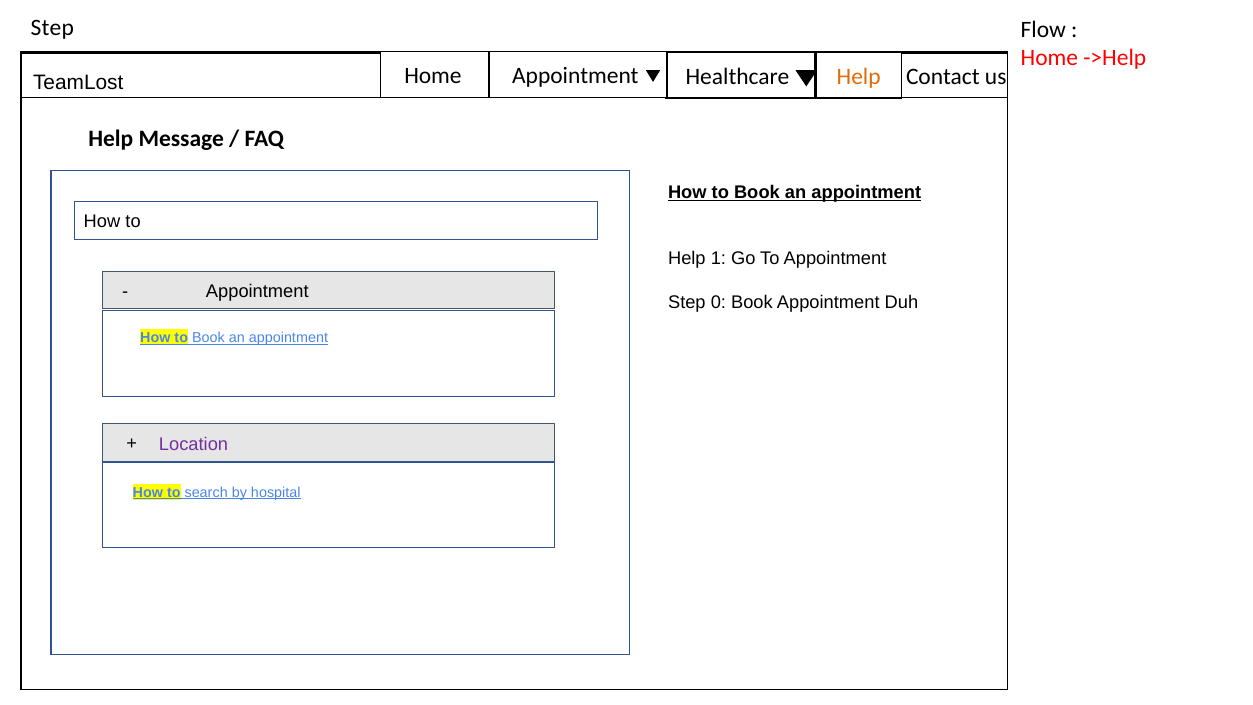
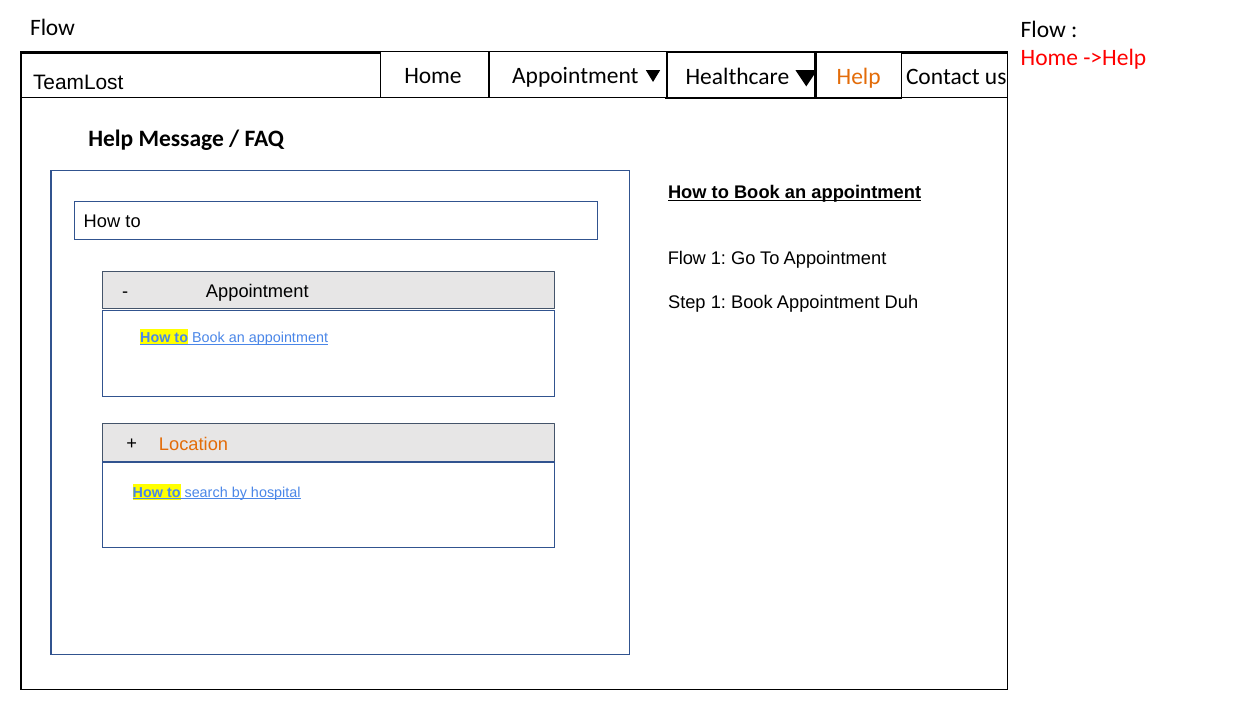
Step: Step -> Flow (53, 27)
Help: Help -> Flow (687, 258)
Step 0: 0 -> 1 (718, 302)
Location colour: purple -> orange (194, 444)
